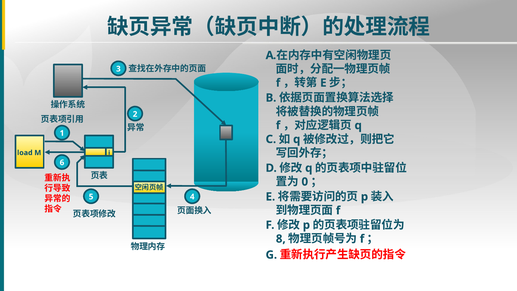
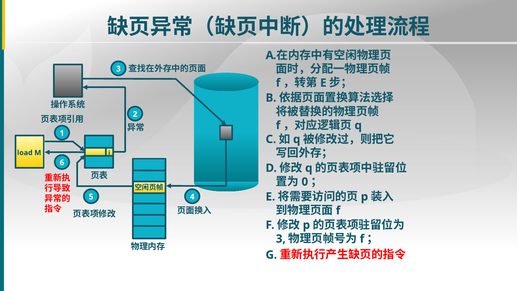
8: 8 -> 3 (281, 239)
